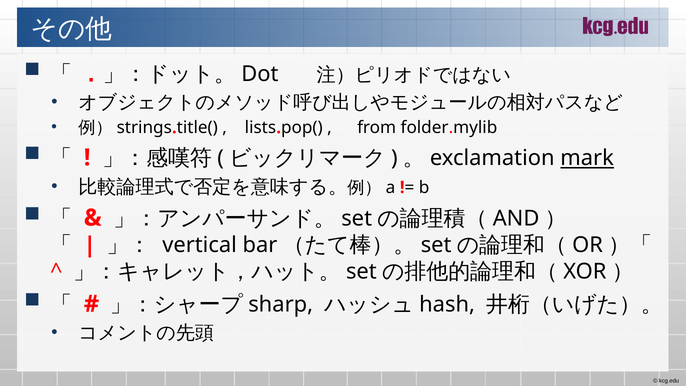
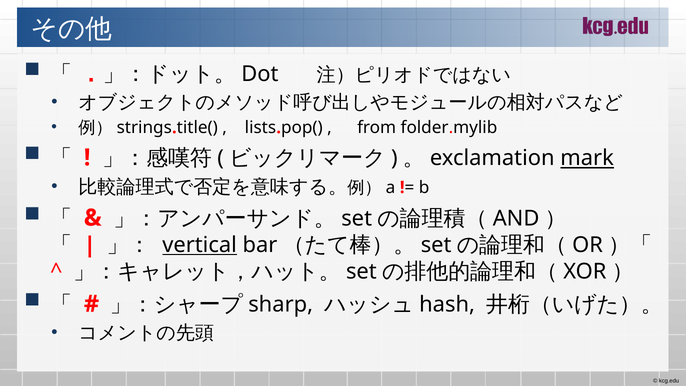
vertical underline: none -> present (200, 245)
